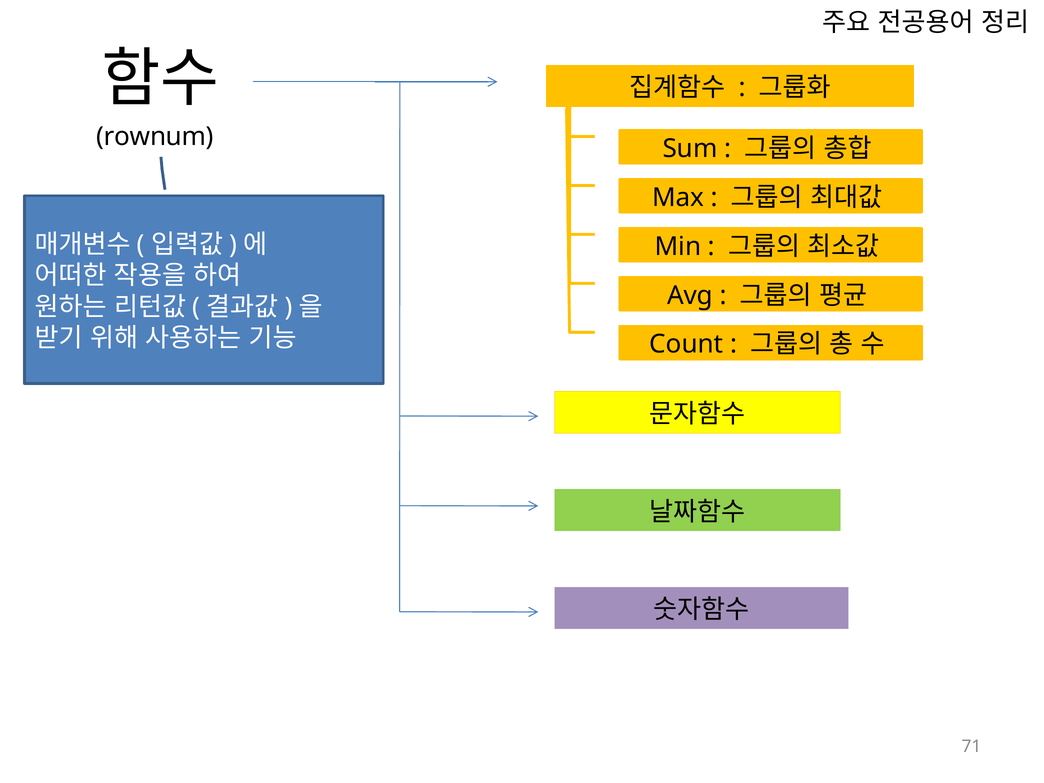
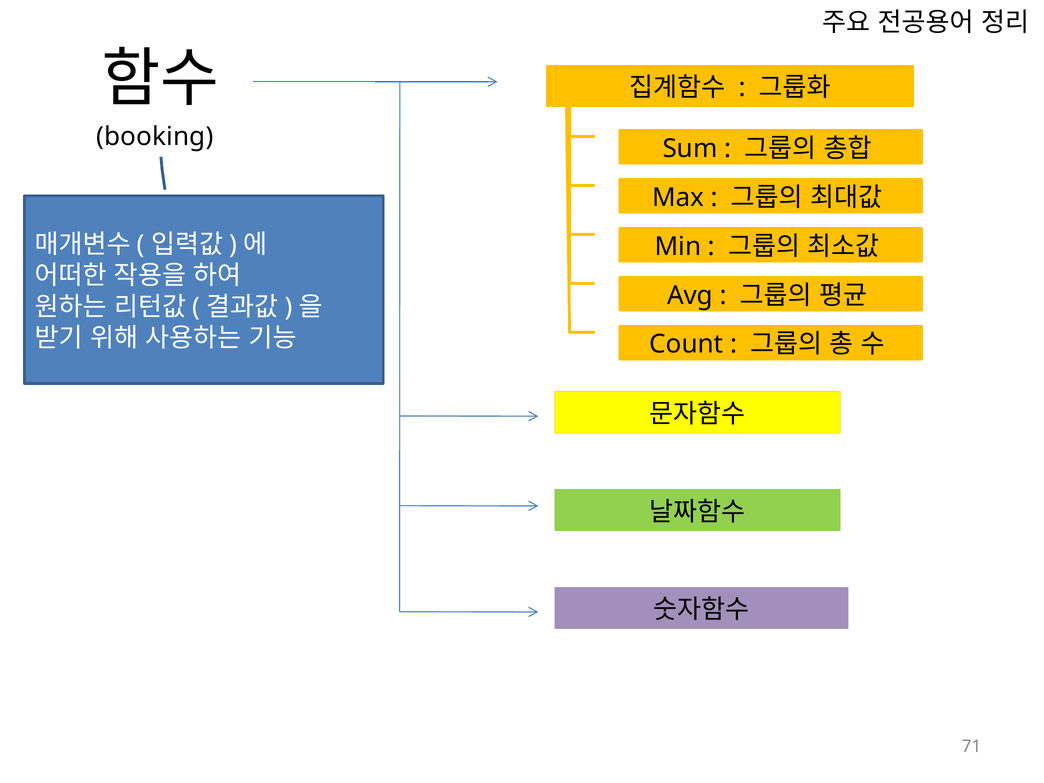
rownum: rownum -> booking (155, 137)
